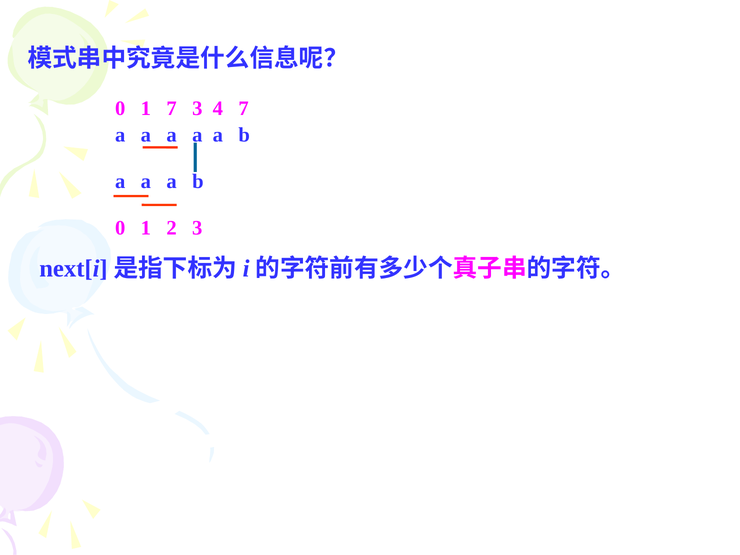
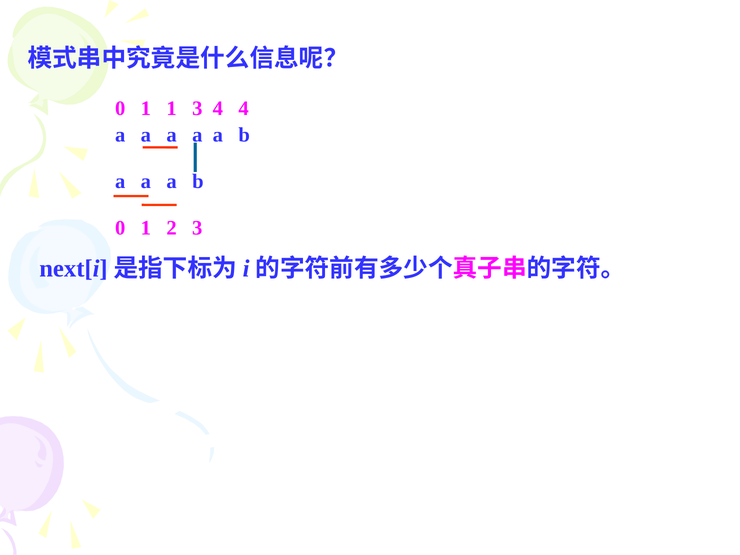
1 7: 7 -> 1 (172, 108)
4 7: 7 -> 4 (244, 108)
